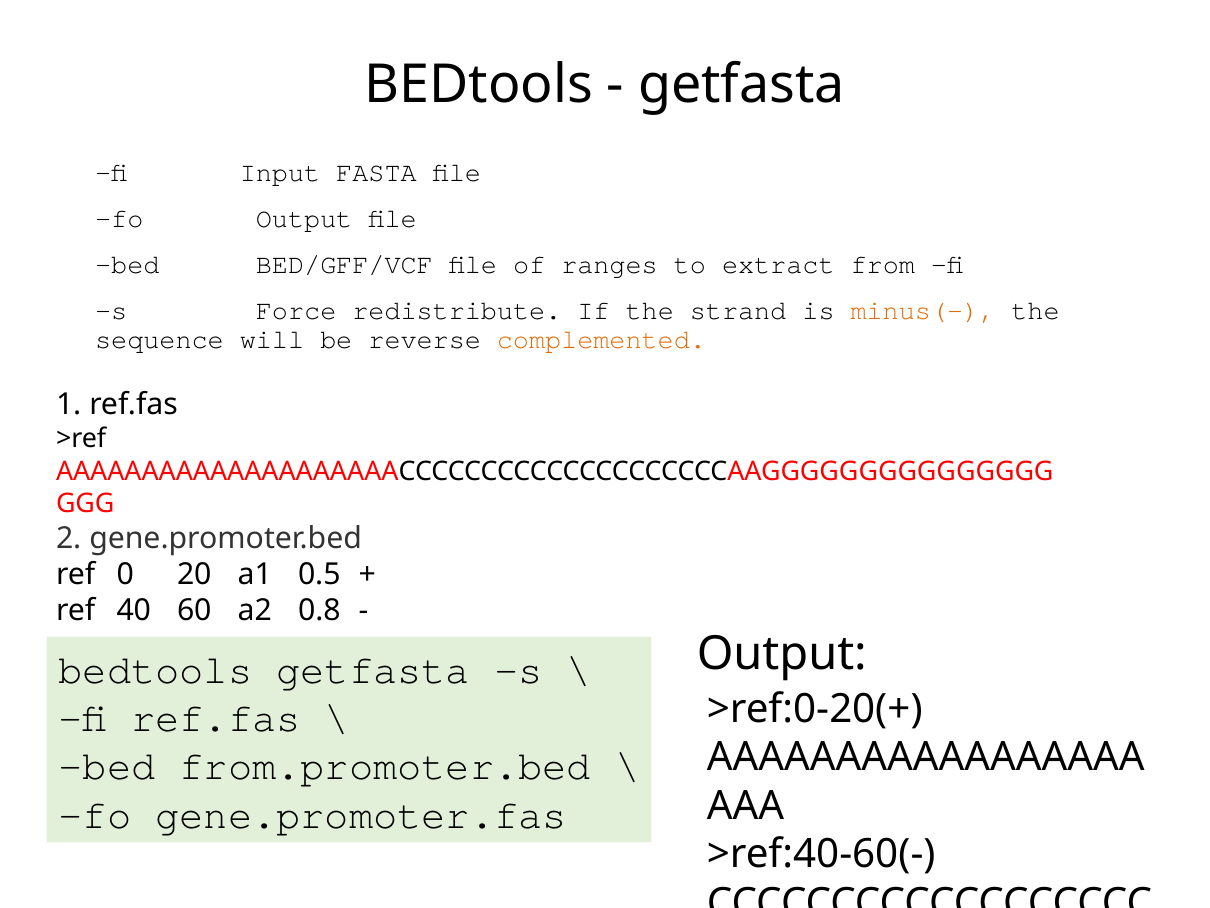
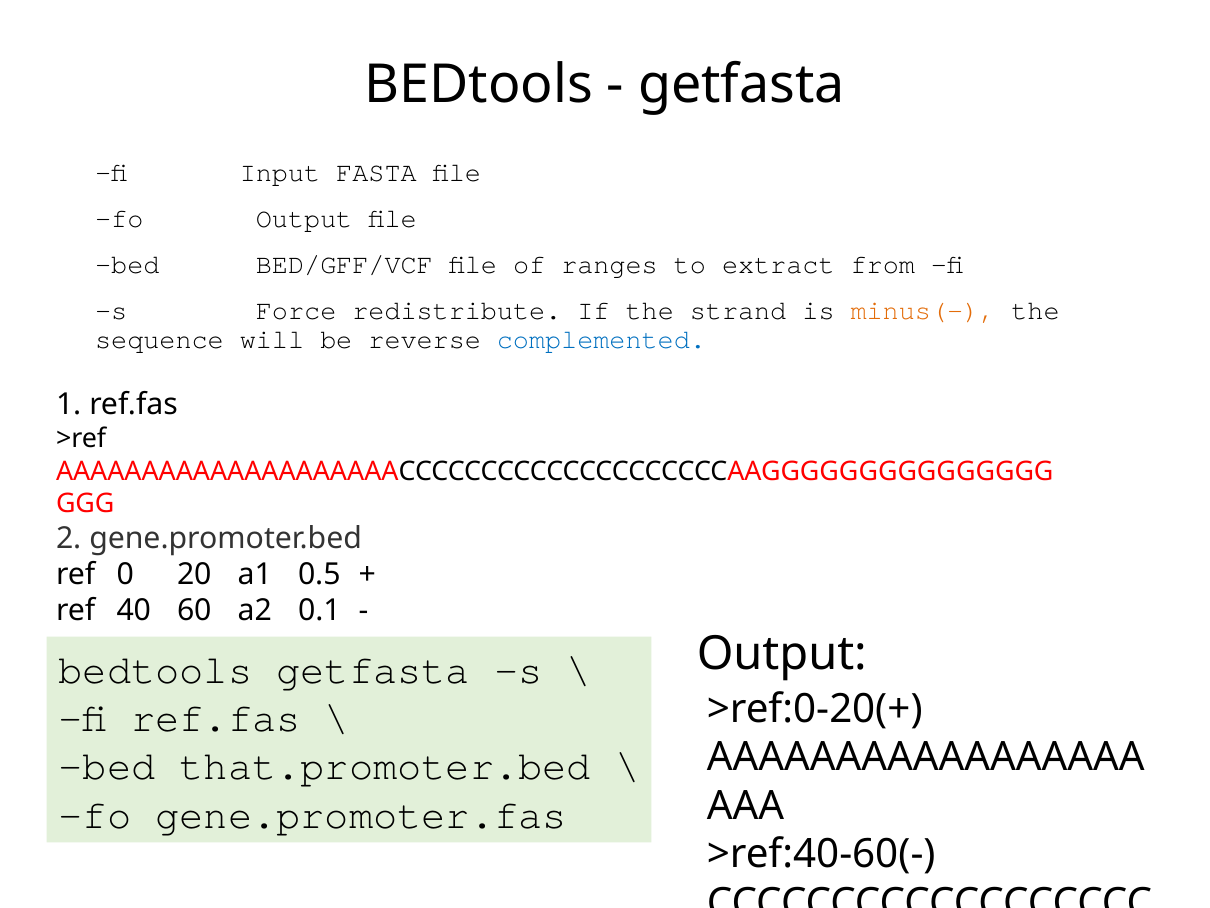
complemented colour: orange -> blue (601, 339)
0.8: 0.8 -> 0.1 (319, 610)
from.promoter.bed: from.promoter.bed -> that.promoter.bed (385, 766)
